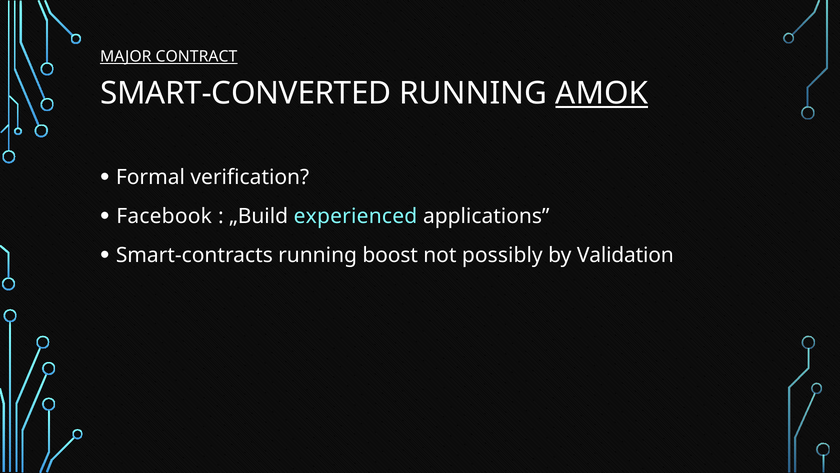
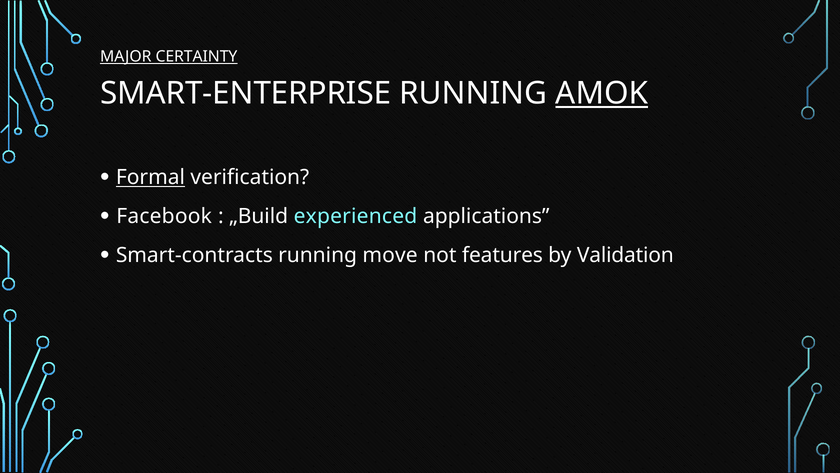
CONTRACT: CONTRACT -> CERTAINTY (196, 56)
SMART-CONVERTED: SMART-CONVERTED -> SMART-ENTERPRISE (246, 93)
Formal underline: none -> present (150, 177)
boost: boost -> move (390, 255)
possibly: possibly -> features (502, 255)
